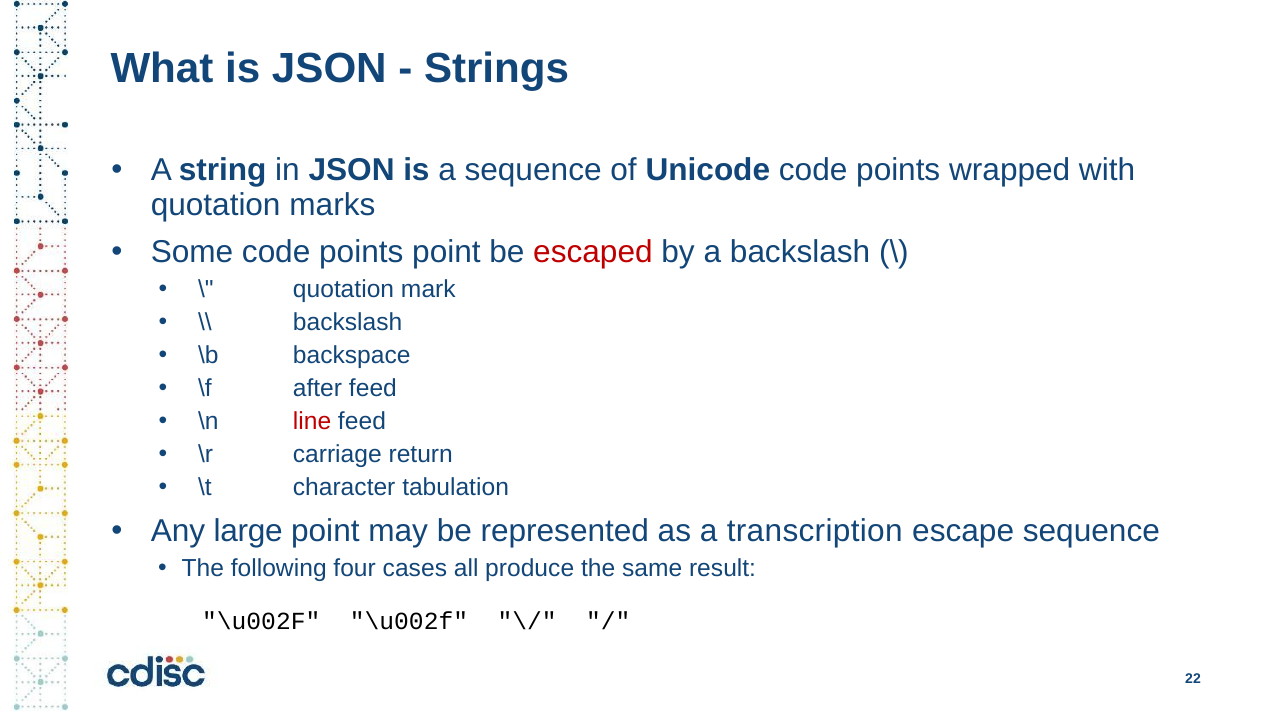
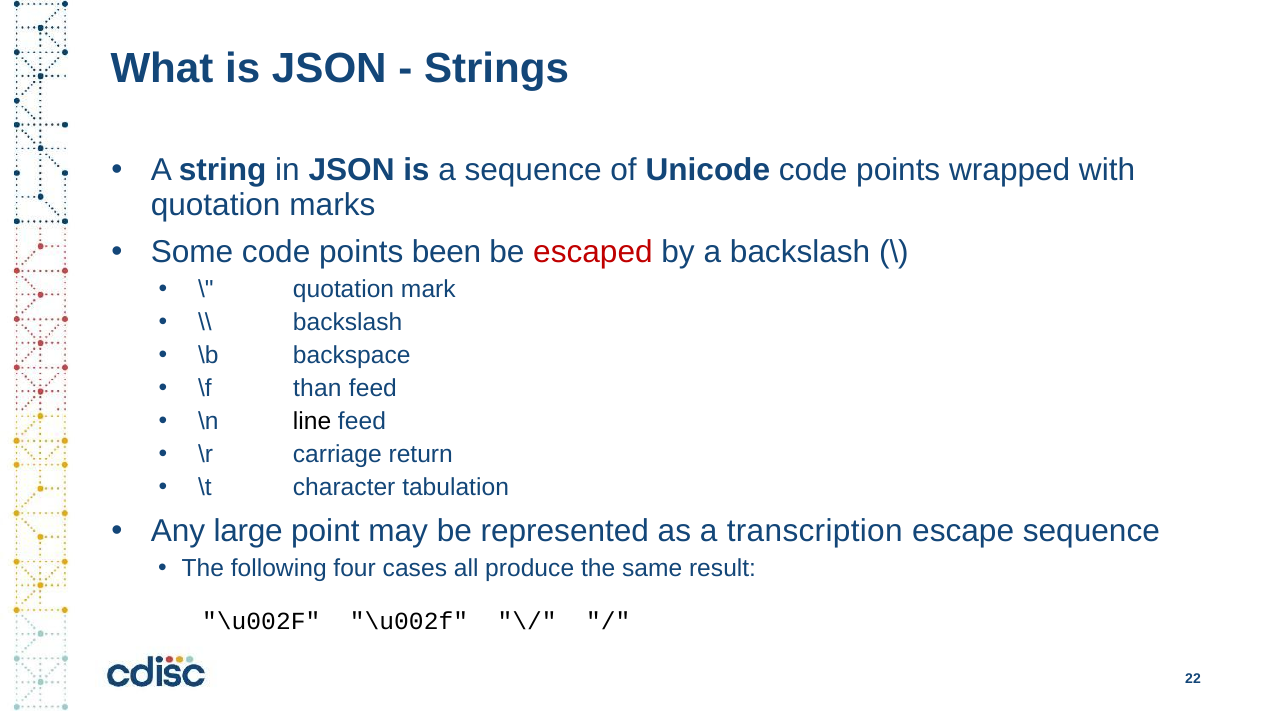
points point: point -> been (447, 252)
after: after -> than (317, 388)
line colour: red -> black (312, 421)
